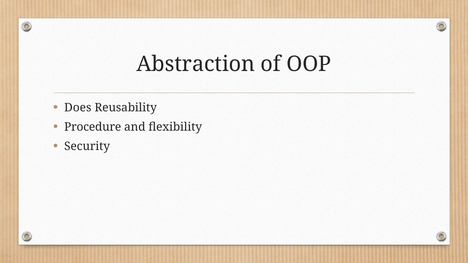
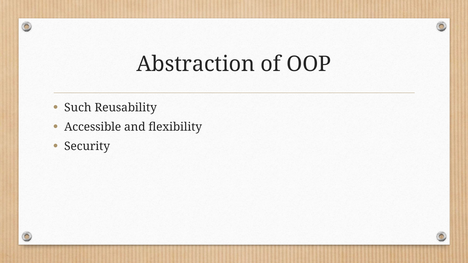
Does: Does -> Such (78, 108)
Procedure: Procedure -> Accessible (93, 127)
